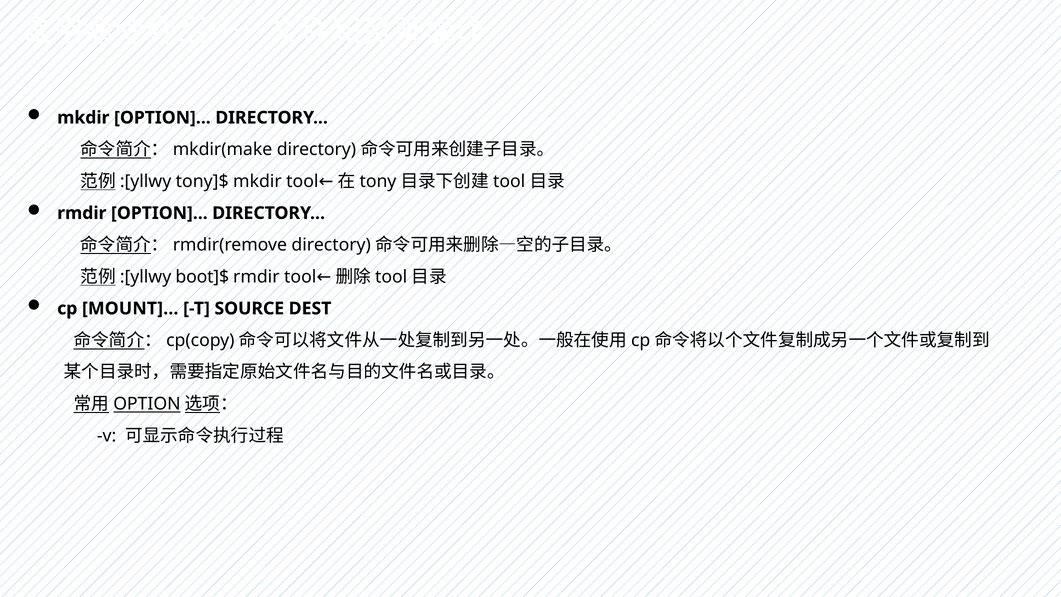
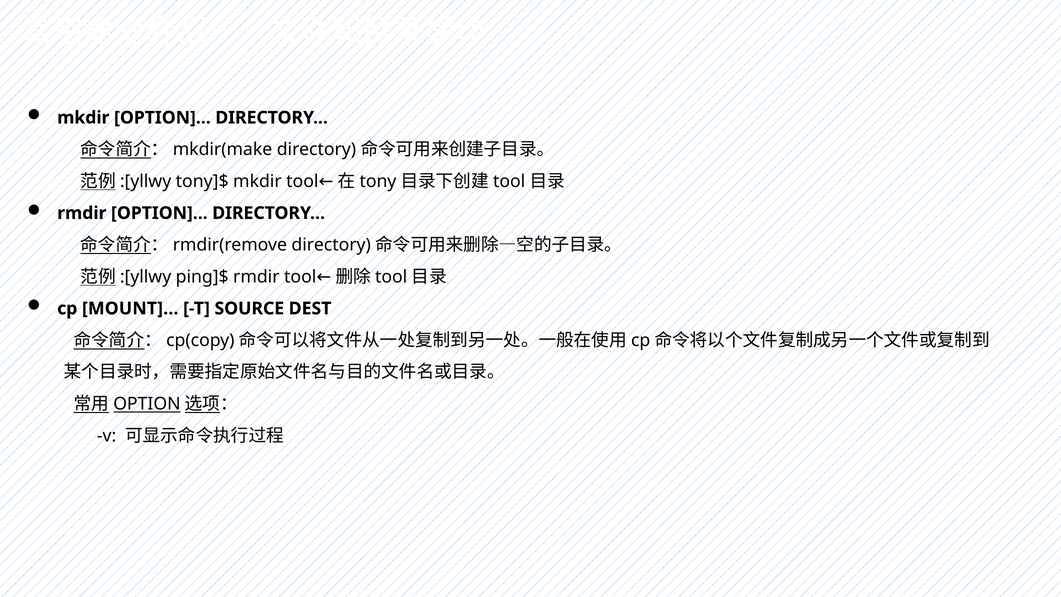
boot]$: boot]$ -> ping]$ (202, 277)
